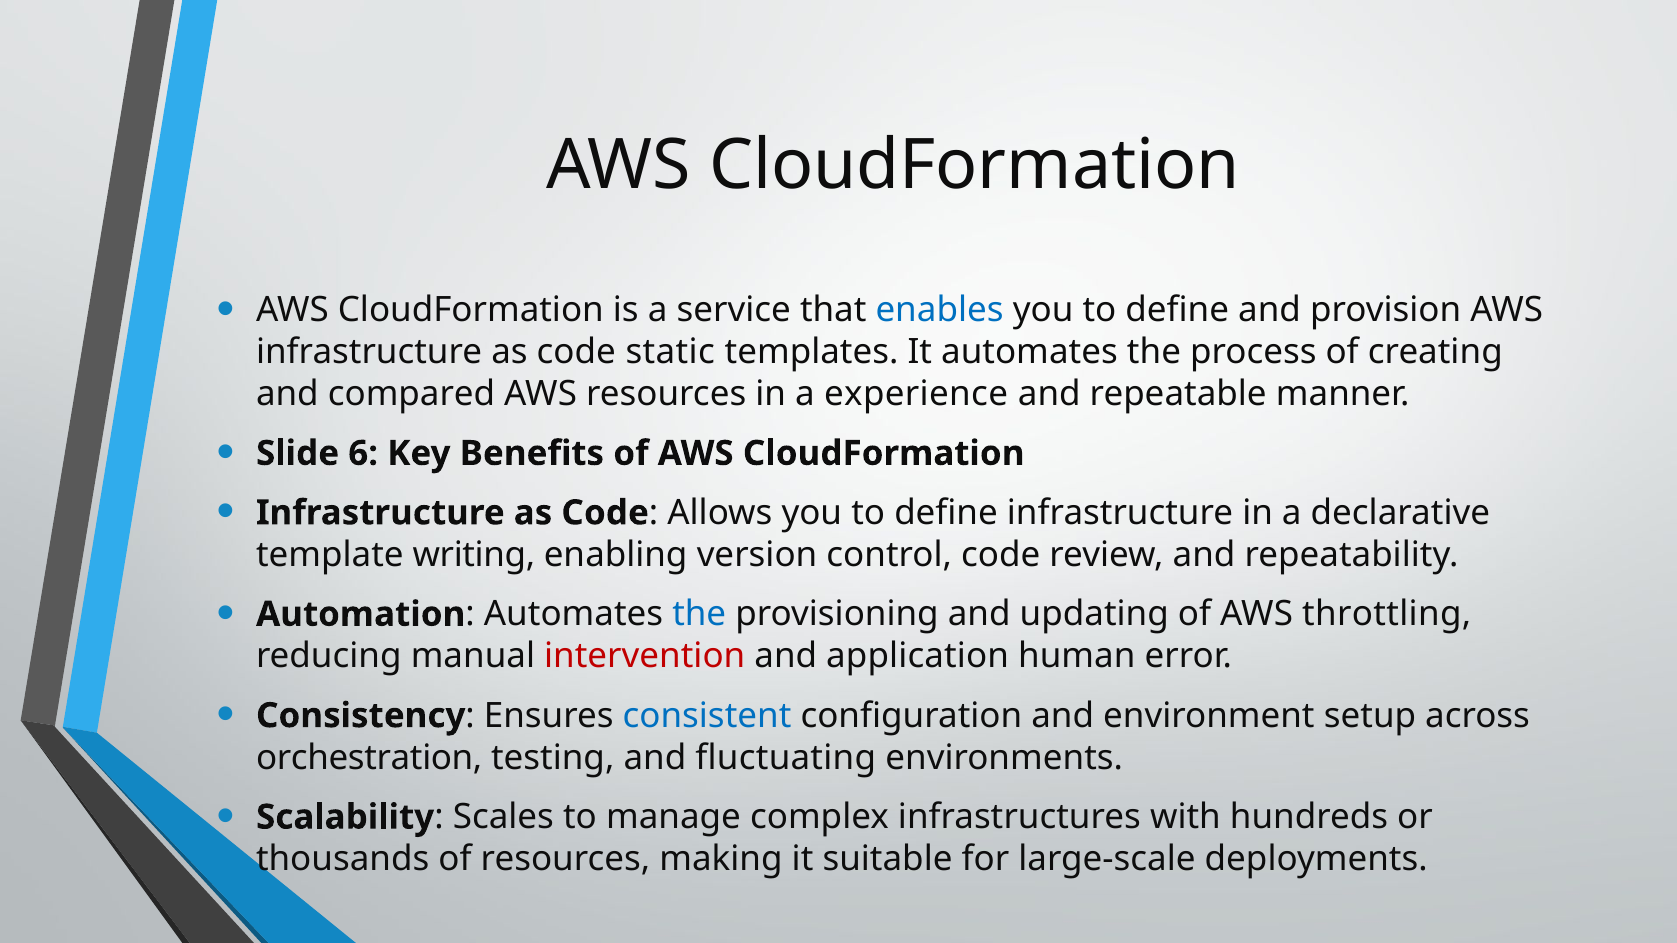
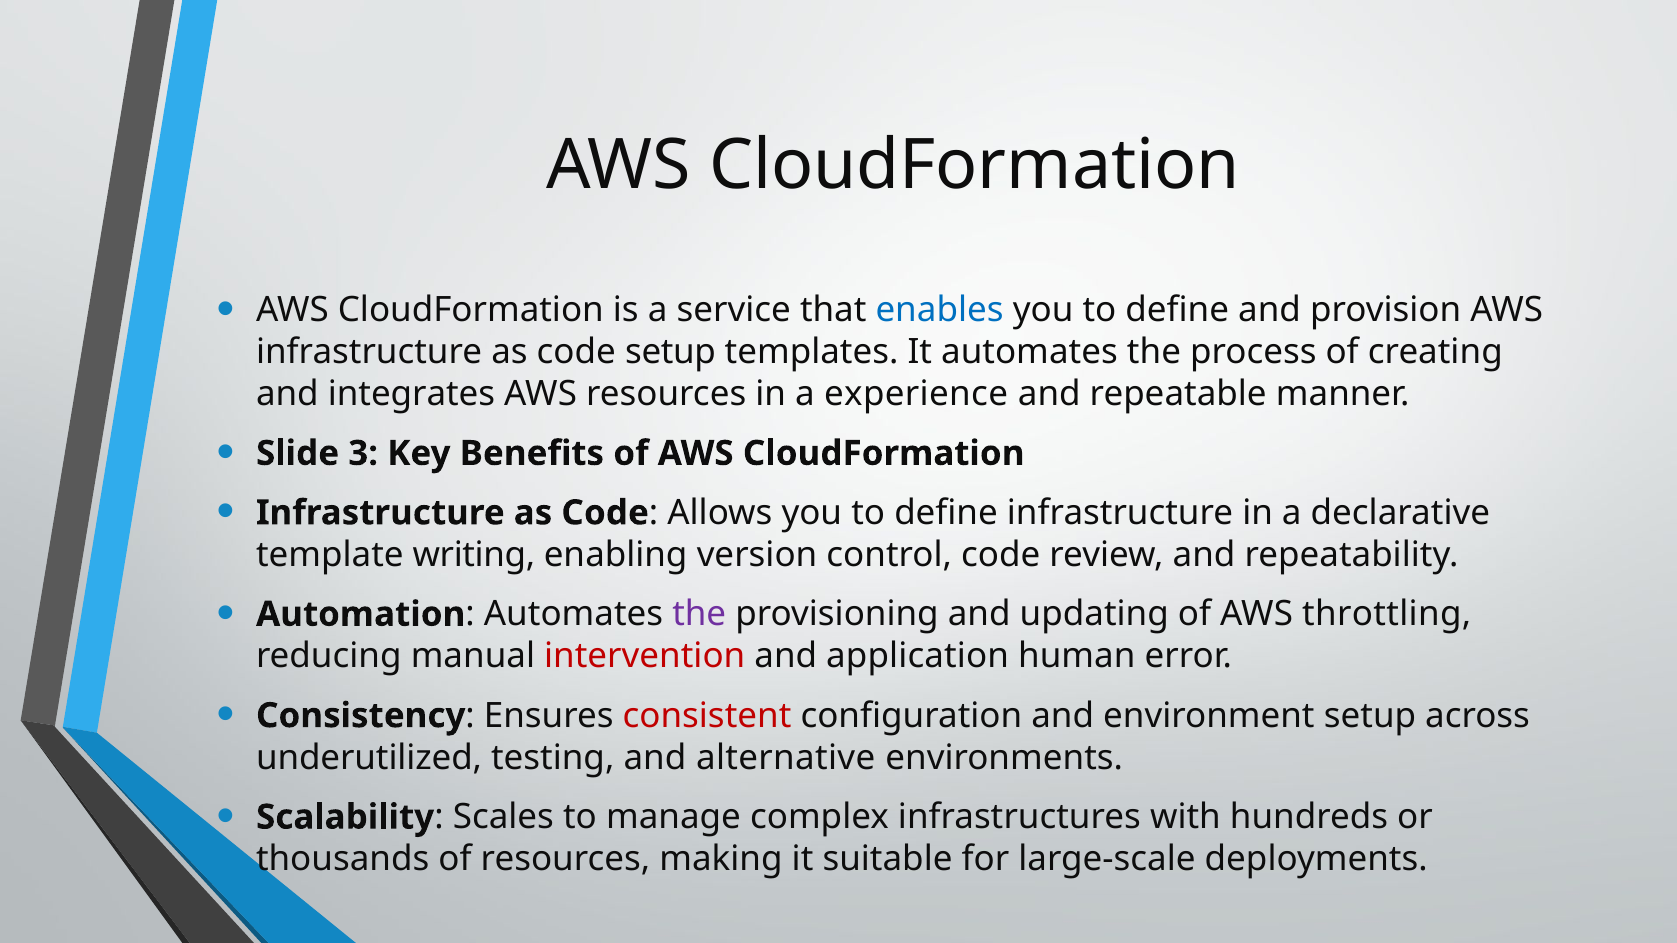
code static: static -> setup (671, 352)
compared: compared -> integrates (412, 394)
6: 6 -> 3 (363, 454)
the colour: blue -> purple (699, 614)
consistent colour: blue -> red (707, 716)
orchestration: orchestration -> underutilized (369, 758)
fluctuating: fluctuating -> alternative (786, 758)
